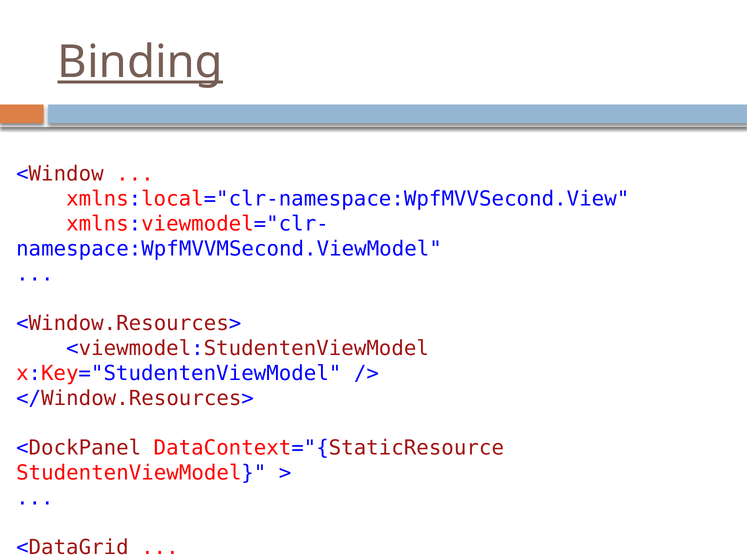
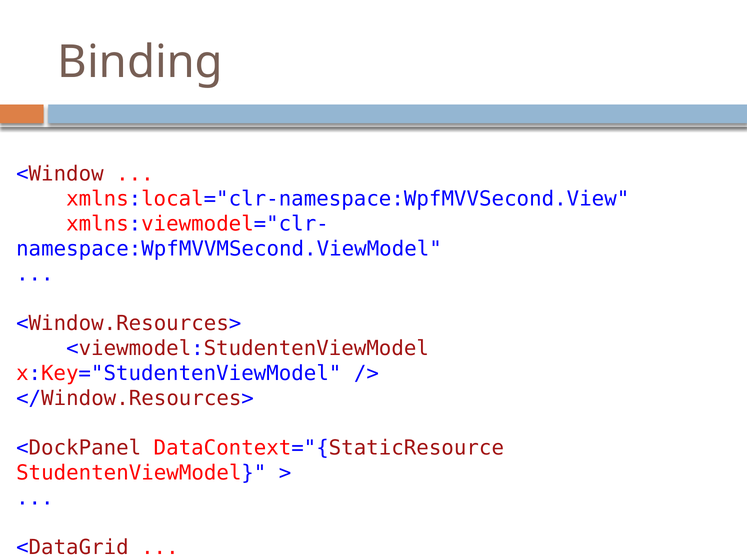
Binding underline: present -> none (140, 62)
